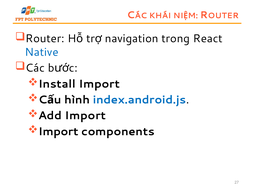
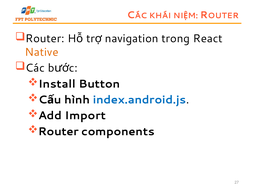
Native colour: blue -> orange (42, 52)
Install Import: Import -> Button (99, 84)
Import: Import -> Router (58, 131)
